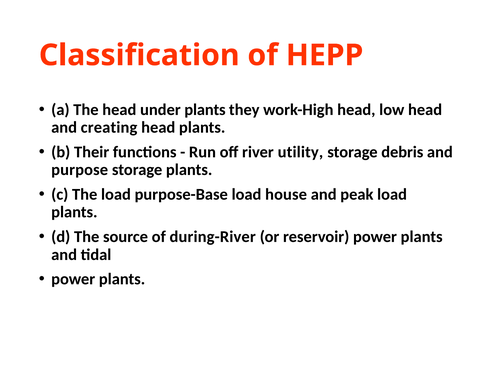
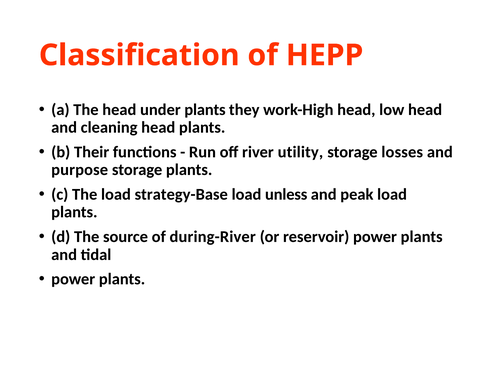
creating: creating -> cleaning (109, 128)
debris: debris -> losses (402, 152)
purpose-Base: purpose-Base -> strategy-Base (181, 195)
house: house -> unless (286, 195)
